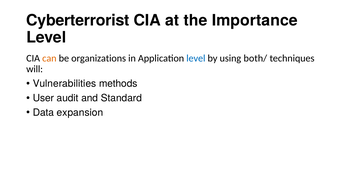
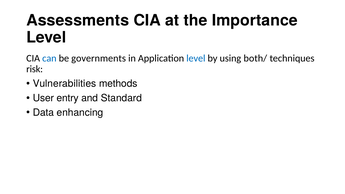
Cyberterrorist: Cyberterrorist -> Assessments (78, 20)
can colour: orange -> blue (49, 58)
organizations: organizations -> governments (99, 58)
will: will -> risk (35, 69)
audit: audit -> entry (68, 98)
expansion: expansion -> enhancing (80, 113)
